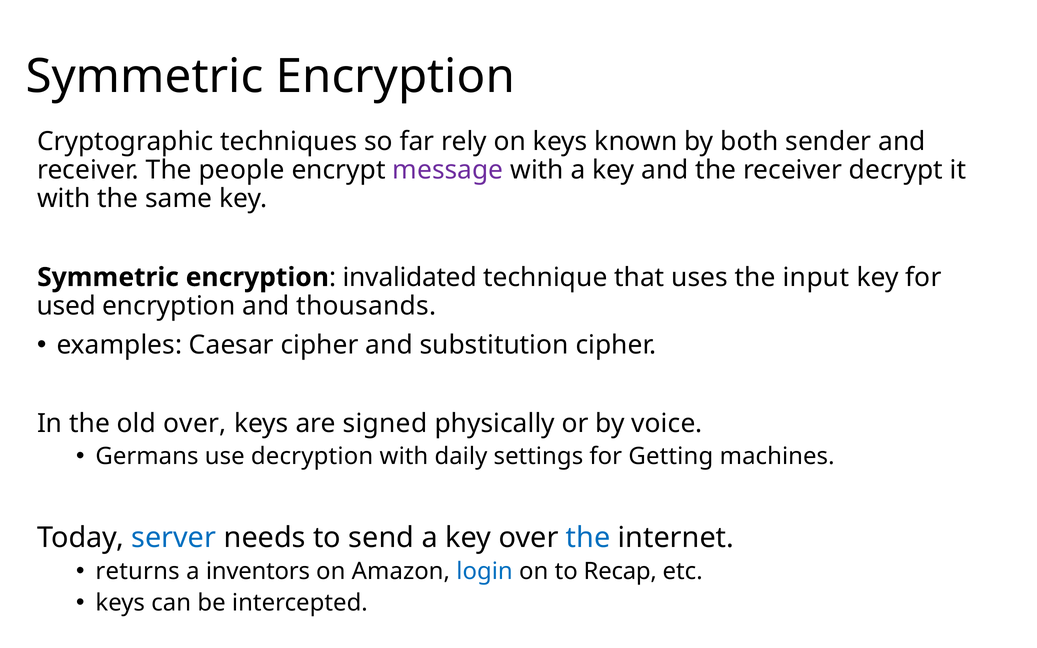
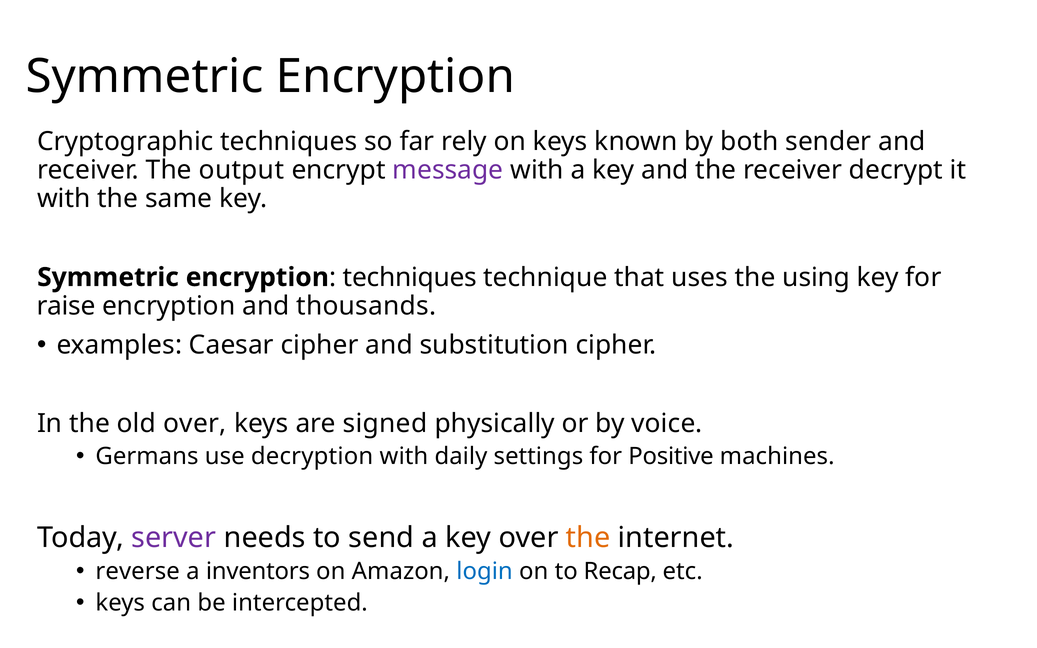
people: people -> output (241, 170)
invalidated: invalidated -> techniques (410, 277)
input: input -> using (816, 277)
used: used -> raise (66, 306)
Getting: Getting -> Positive (671, 456)
server colour: blue -> purple (174, 538)
the colour: blue -> orange (588, 538)
returns: returns -> reverse (138, 572)
